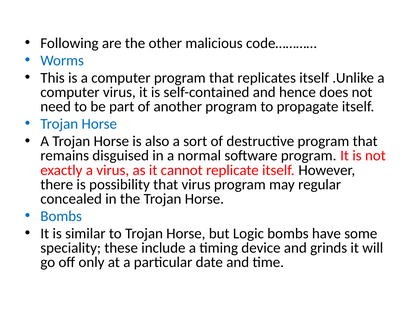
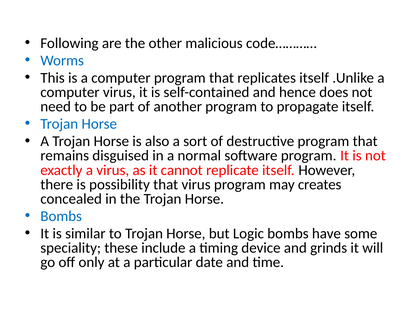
regular: regular -> creates (320, 184)
